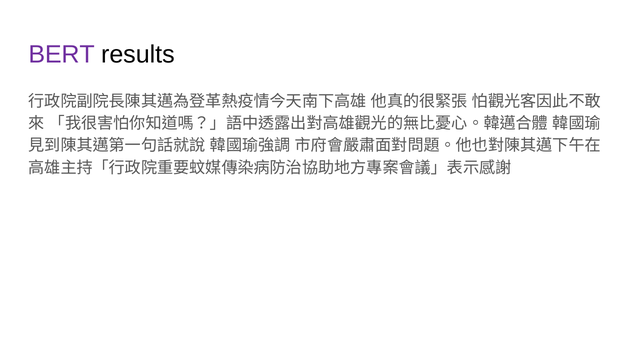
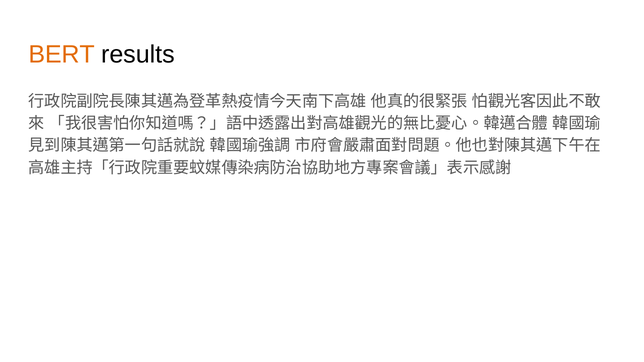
BERT colour: purple -> orange (62, 55)
